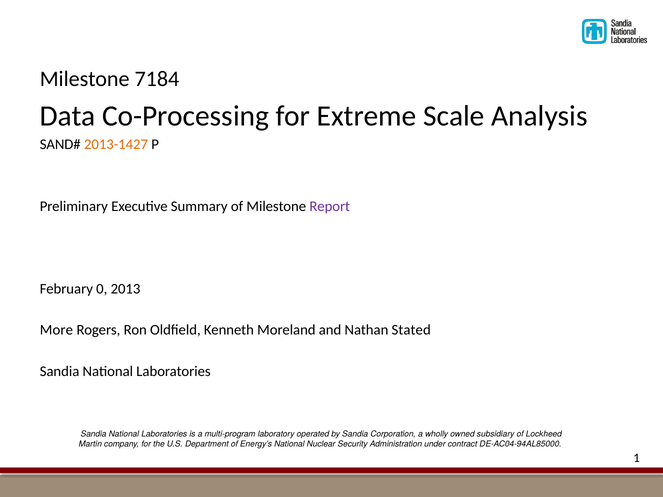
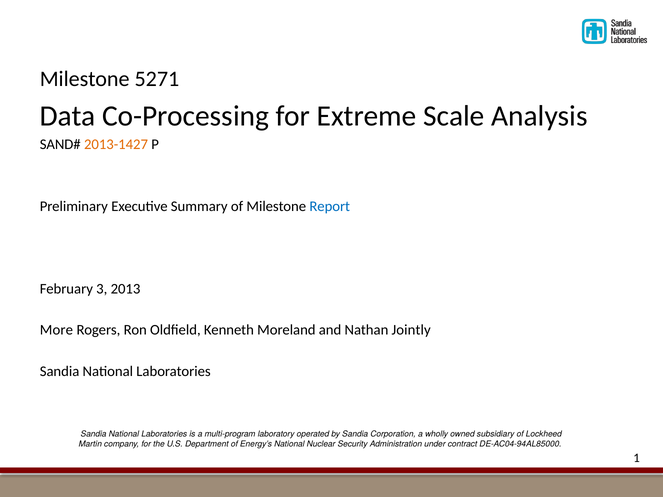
7184: 7184 -> 5271 (157, 79)
Report colour: purple -> blue (330, 207)
0: 0 -> 3 (102, 289)
Stated: Stated -> Jointly (411, 330)
